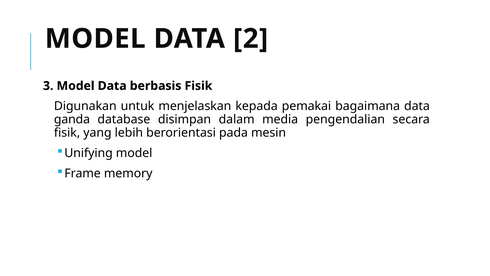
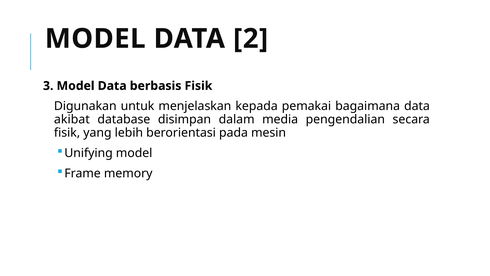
ganda: ganda -> akibat (72, 119)
